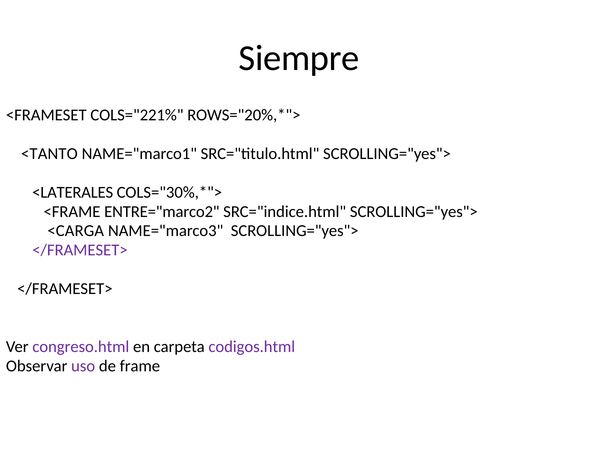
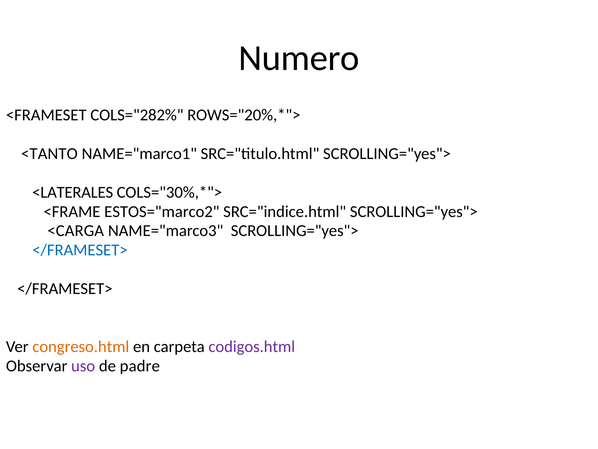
Siempre: Siempre -> Numero (299, 58)
COLS="221%: COLS="221% -> COLS="282% (137, 115)
ENTRE="marco2: ENTRE="marco2 -> ESTOS="marco2 (162, 211)
</FRAMESET> colour: purple -> blue (80, 250)
congreso.html colour: purple -> orange (81, 346)
frame: frame -> padre (140, 366)
